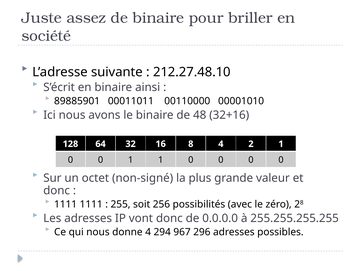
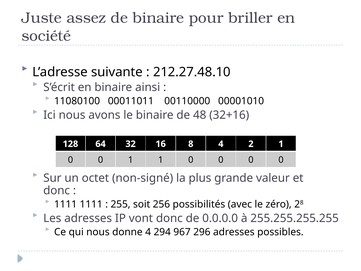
89885901: 89885901 -> 11080100 (77, 101)
